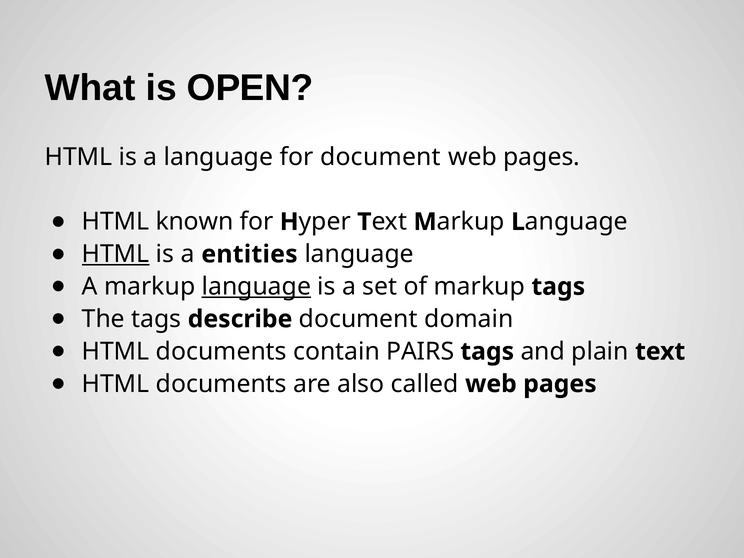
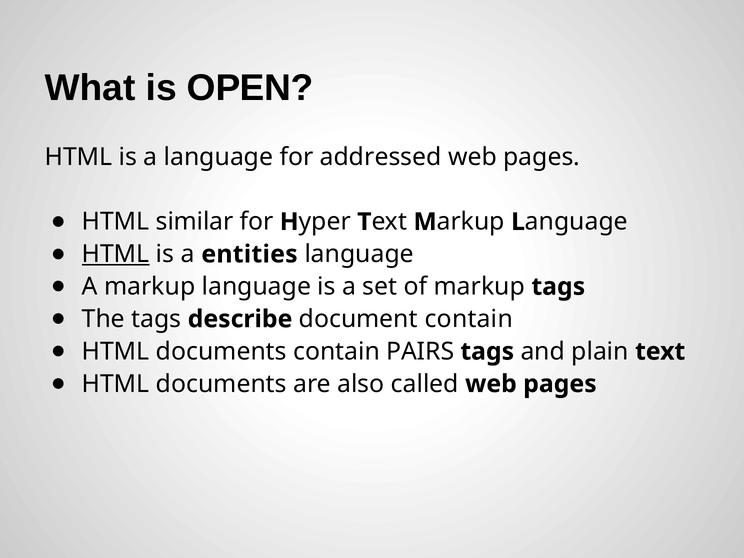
for document: document -> addressed (381, 157)
known: known -> similar (195, 222)
language underline: present -> none (256, 287)
document domain: domain -> contain (469, 319)
